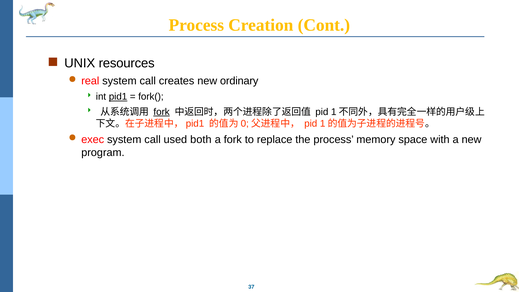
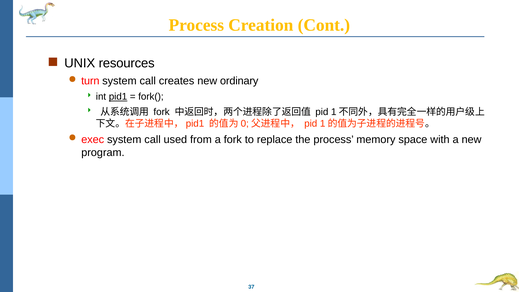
real: real -> turn (90, 81)
fork underline: present -> none (162, 112)
both: both -> from (201, 140)
